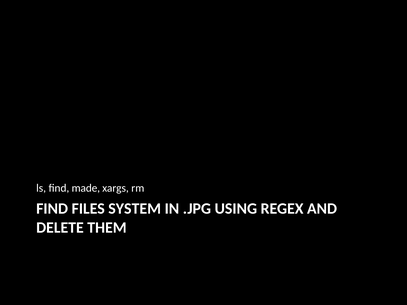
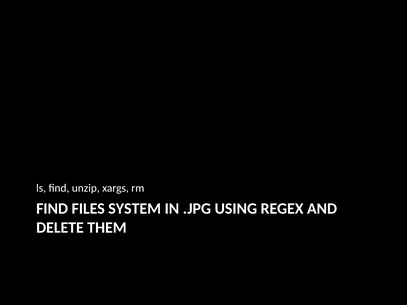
made: made -> unzip (86, 188)
